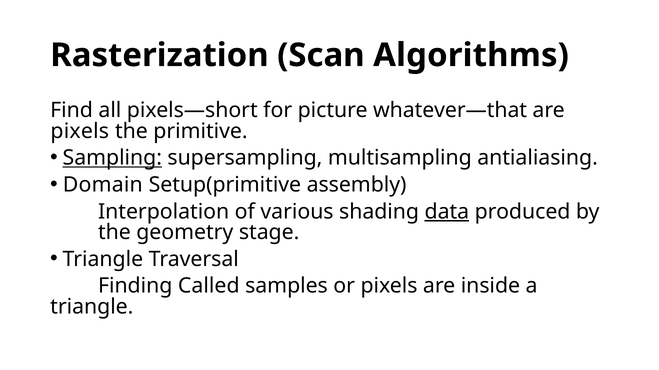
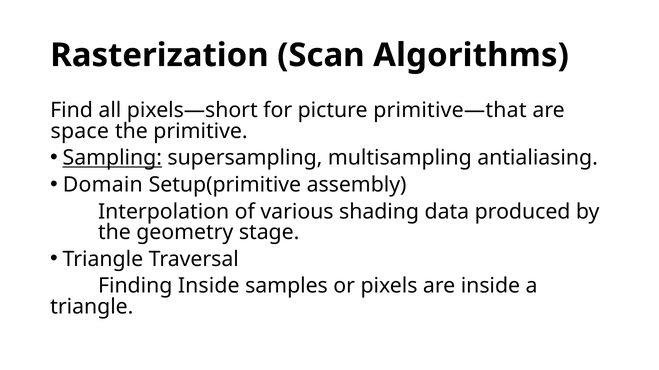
whatever—that: whatever—that -> primitive—that (450, 111)
pixels: pixels -> space (80, 131)
data underline: present -> none (447, 212)
Finding Called: Called -> Inside (209, 286)
